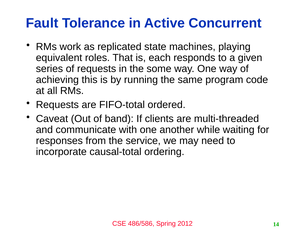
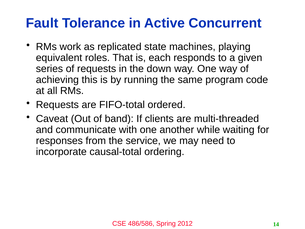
some: some -> down (159, 69)
